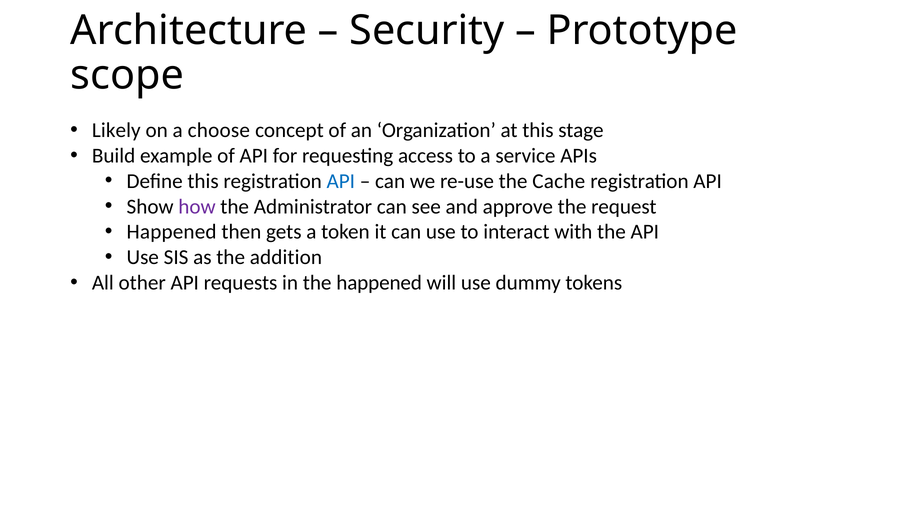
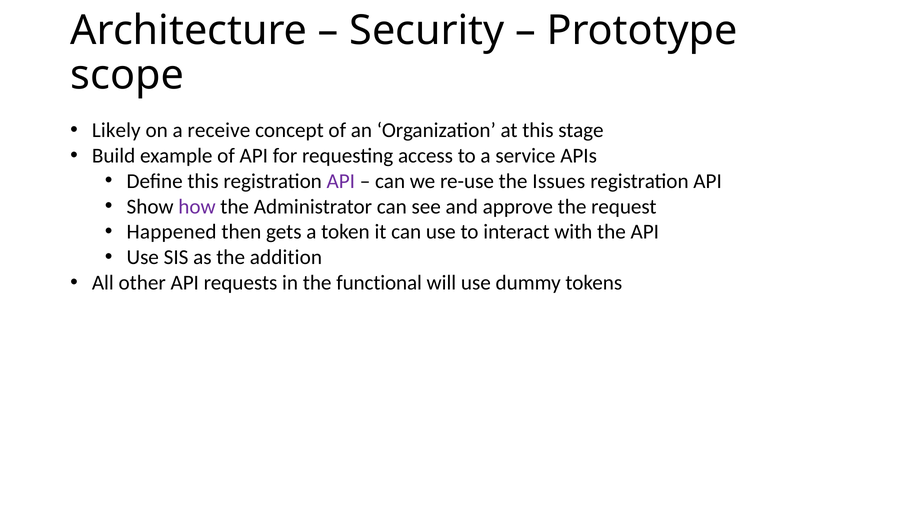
choose: choose -> receive (219, 130)
API colour: blue -> purple (341, 181)
Cache: Cache -> Issues (559, 181)
the happened: happened -> functional (379, 283)
